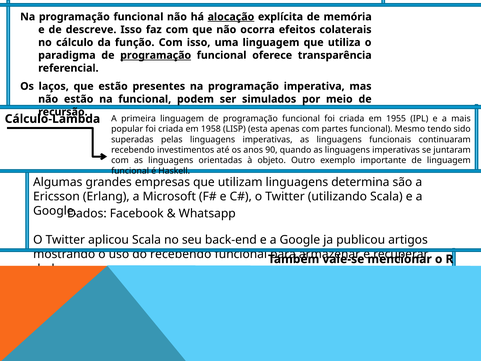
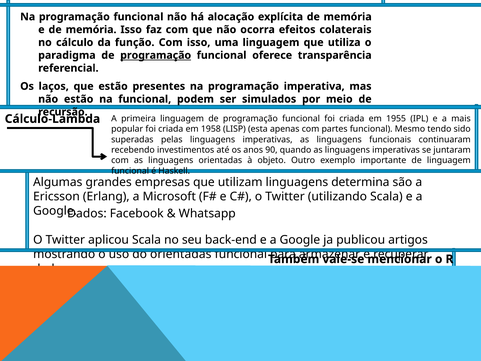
alocação underline: present -> none (231, 17)
e de descreve: descreve -> memória (91, 30)
do recebendo: recebendo -> orientadas (181, 254)
